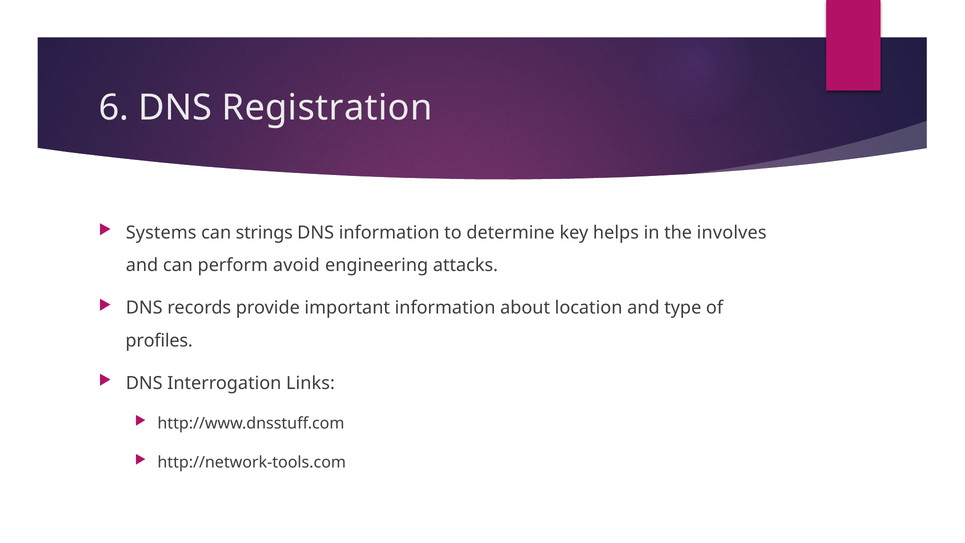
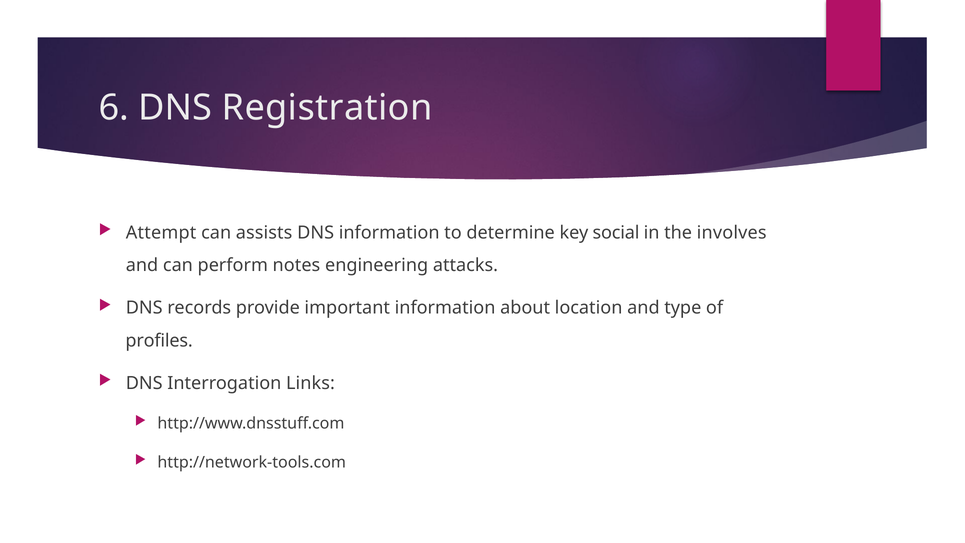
Systems: Systems -> Attempt (161, 233)
strings: strings -> assists (264, 233)
helps: helps -> social (616, 233)
avoid: avoid -> notes (296, 265)
